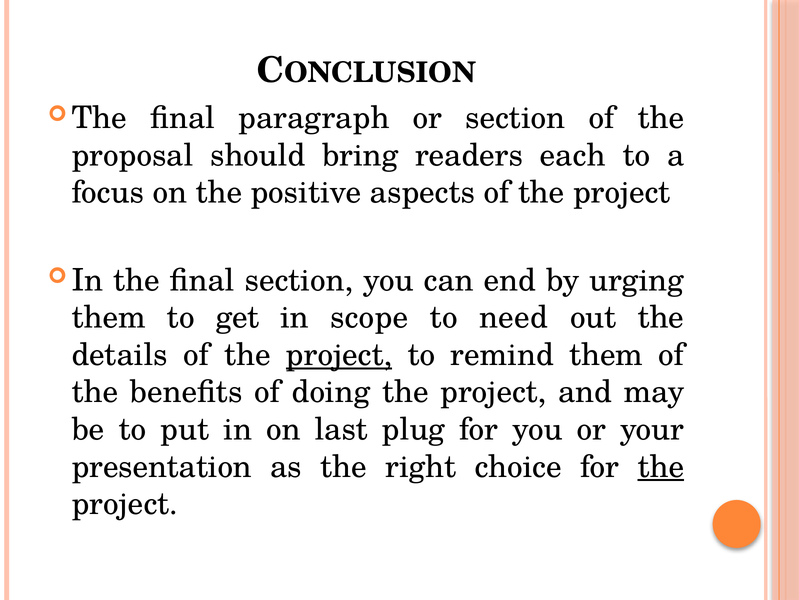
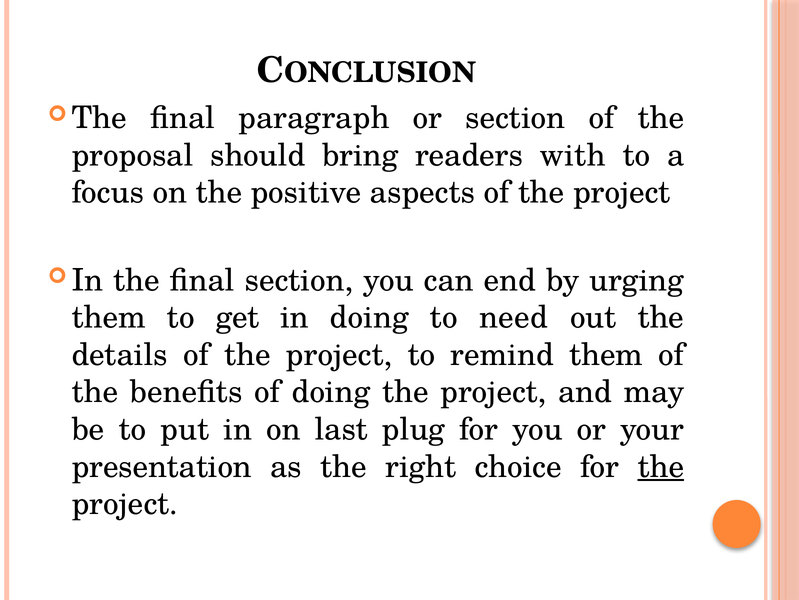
each: each -> with (573, 155)
in scope: scope -> doing (369, 317)
project underline: present -> none (339, 355)
